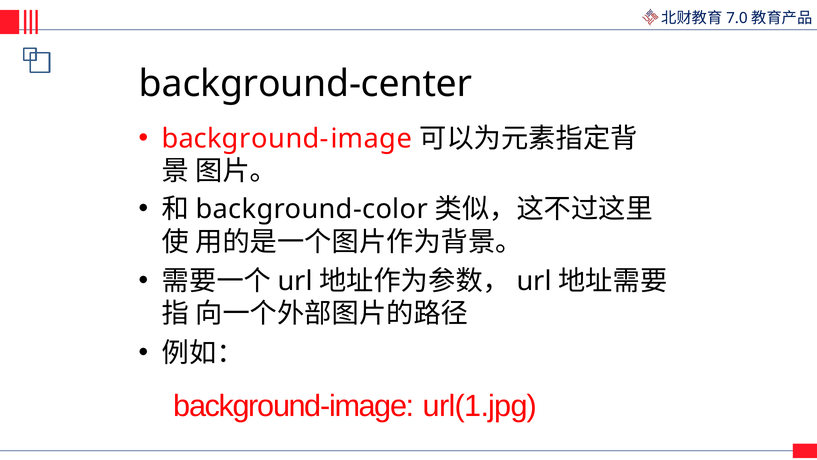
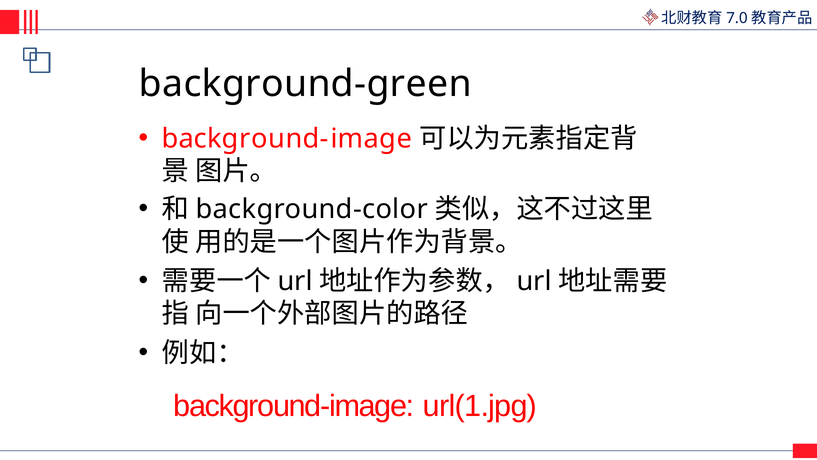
background-center: background-center -> background-green (305, 84)
